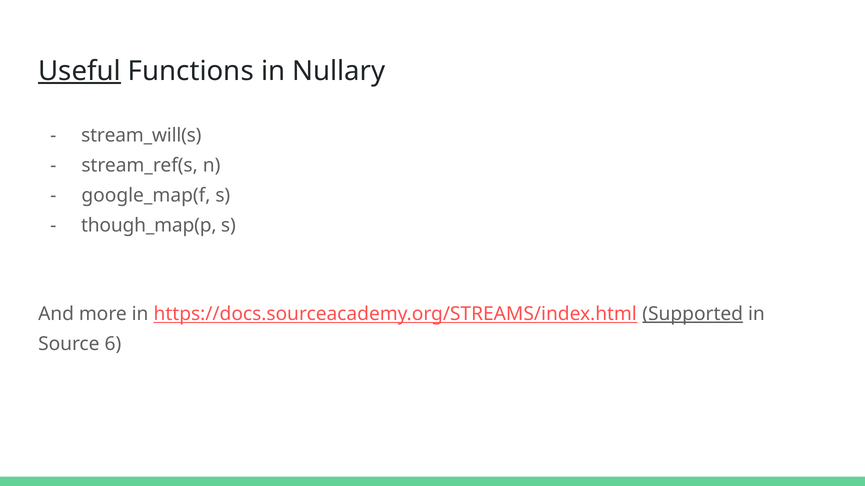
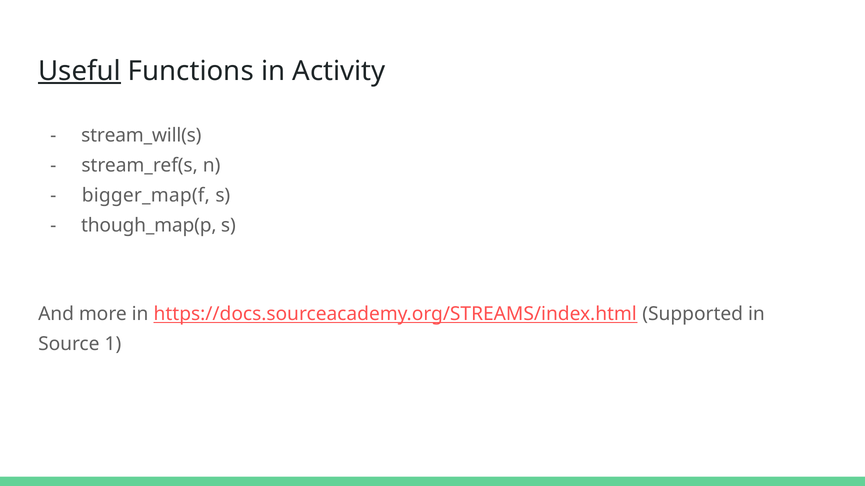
Nullary: Nullary -> Activity (339, 71)
google_map(f: google_map(f -> bigger_map(f (146, 196)
Supported underline: present -> none (693, 314)
6: 6 -> 1 (113, 344)
